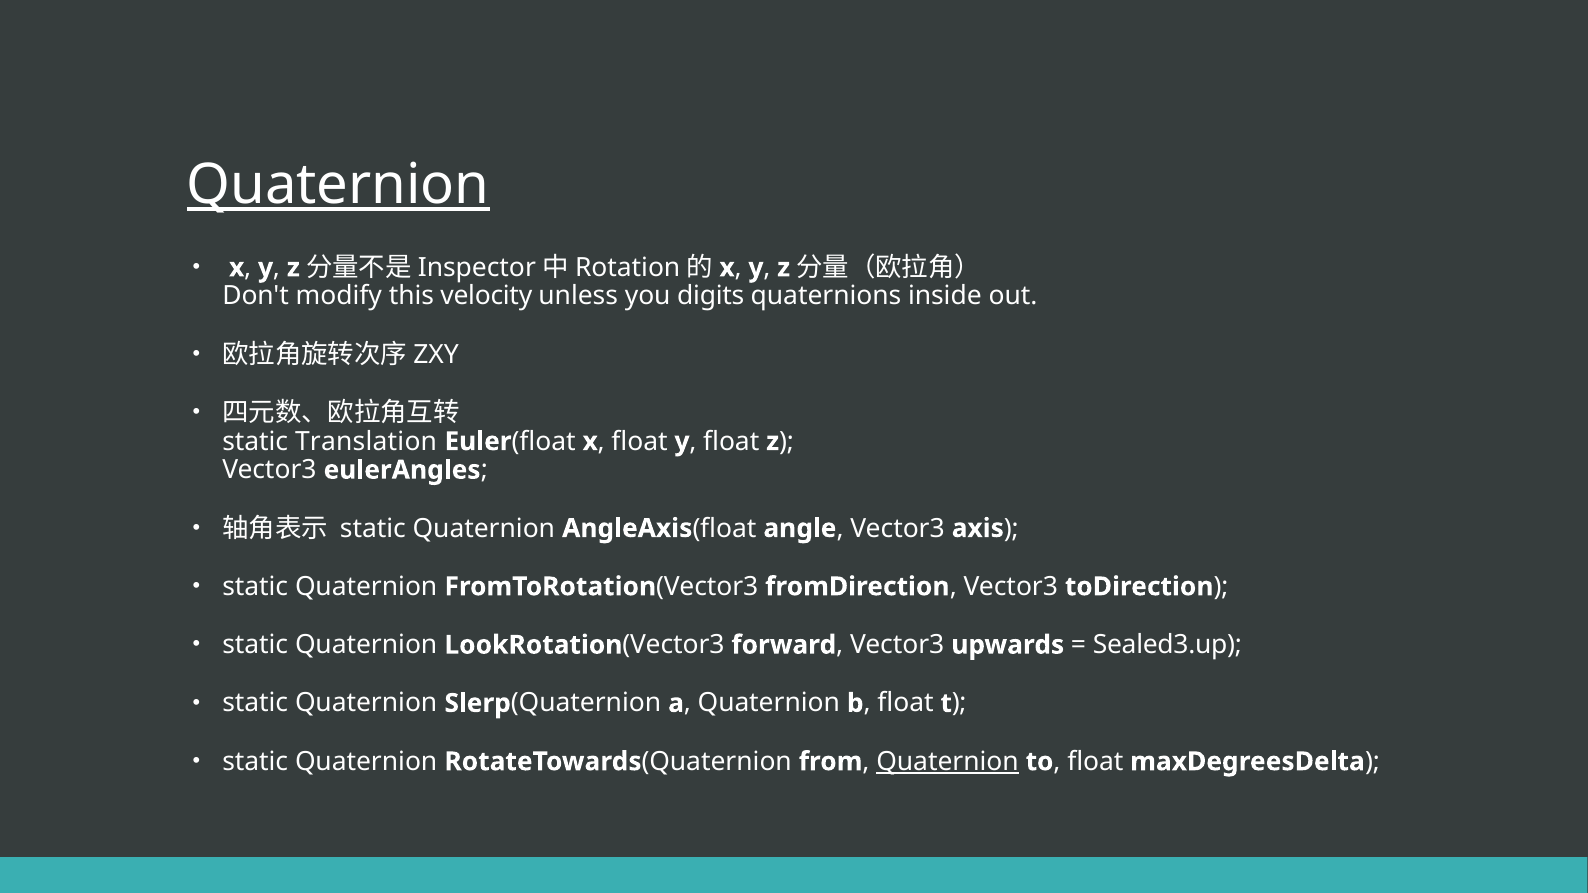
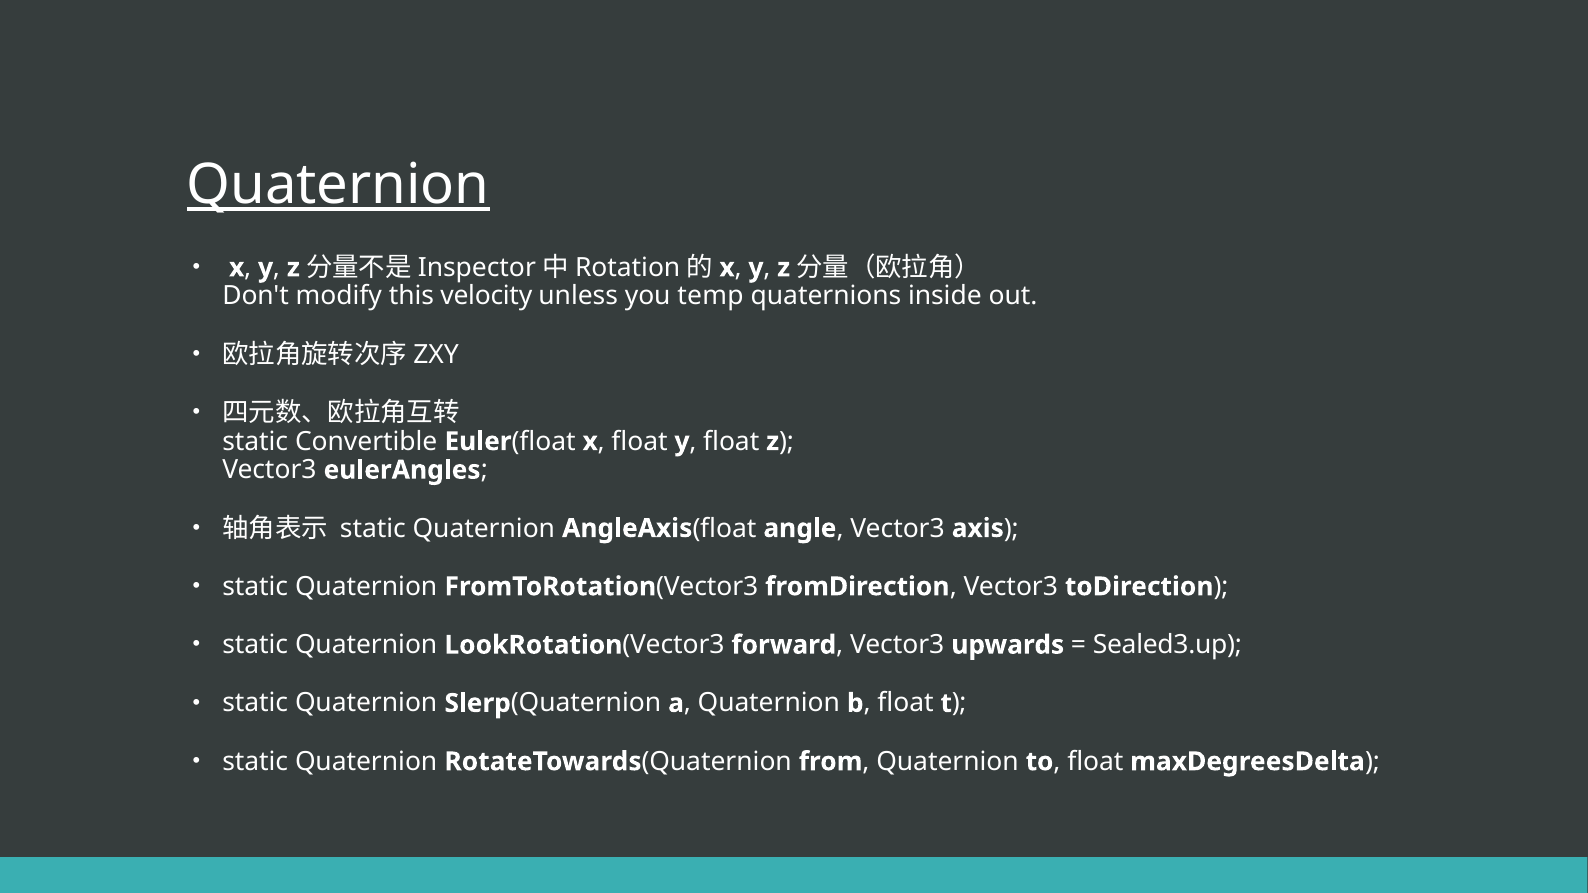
digits: digits -> temp (710, 296)
Translation: Translation -> Convertible (366, 442)
Quaternion underline: present -> none (947, 762)
